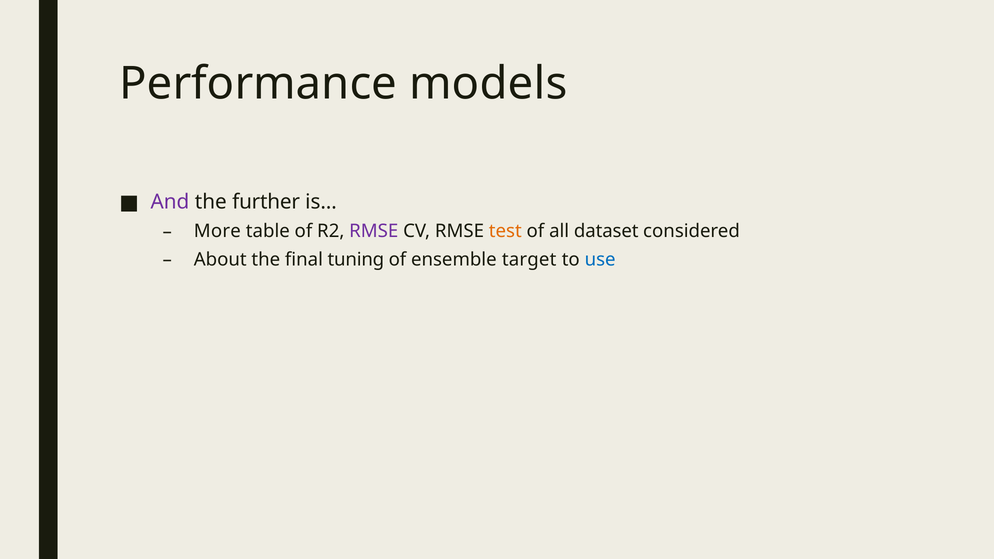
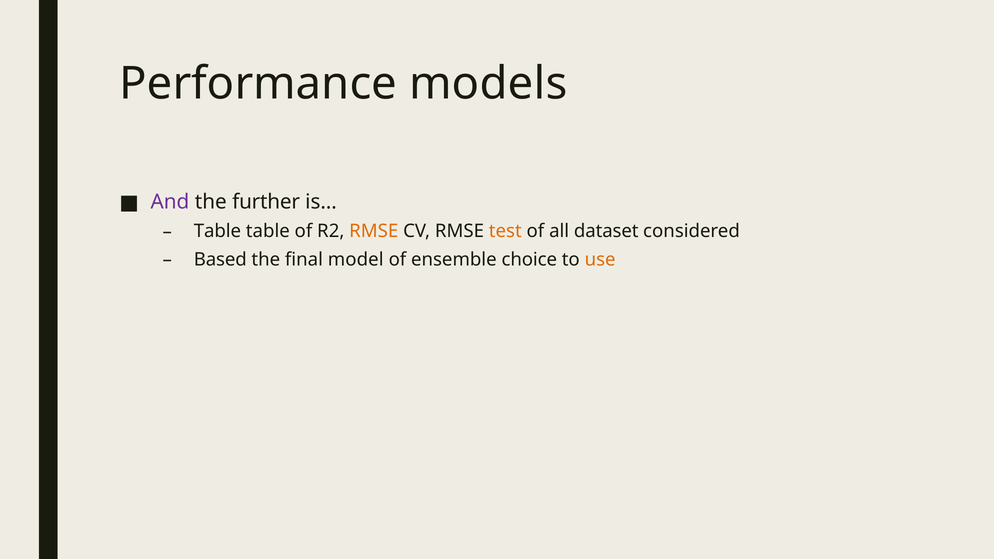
More: More -> Table (217, 231)
RMSE colour: purple -> orange (374, 231)
About: About -> Based (220, 260)
tuning: tuning -> model (356, 260)
target: target -> choice (529, 260)
use colour: blue -> orange (600, 260)
